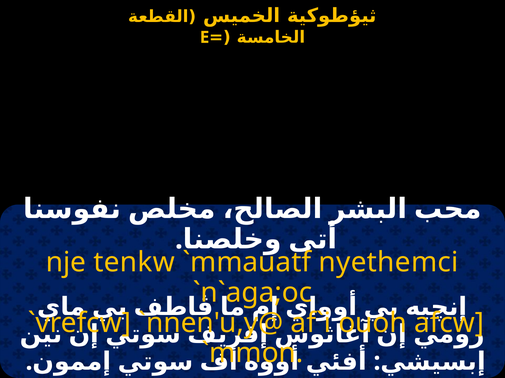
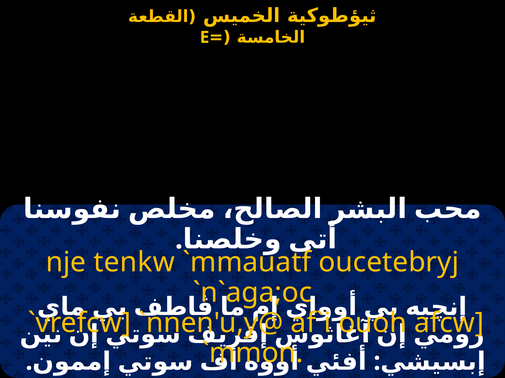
nyethemci: nyethemci -> oucetebryj (389, 263)
